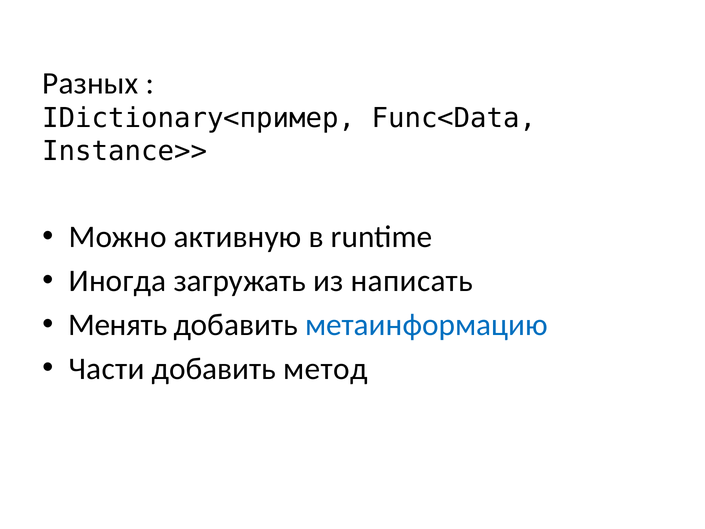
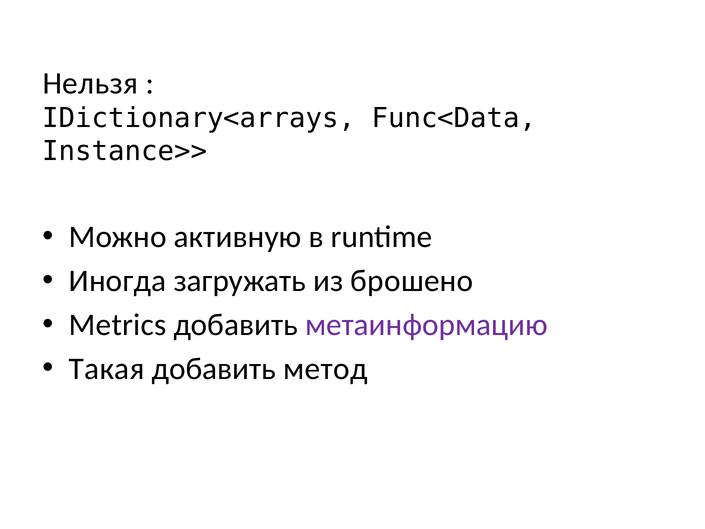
Разных: Разных -> Нельзя (90, 83)
IDictionary<пример: IDictionary<пример -> IDictionary<arrays (199, 118)
написать: написать -> брошено (412, 281)
Менять: Менять -> Metrics (118, 325)
метаинформацию colour: blue -> purple (426, 325)
Части: Части -> Такая (107, 369)
